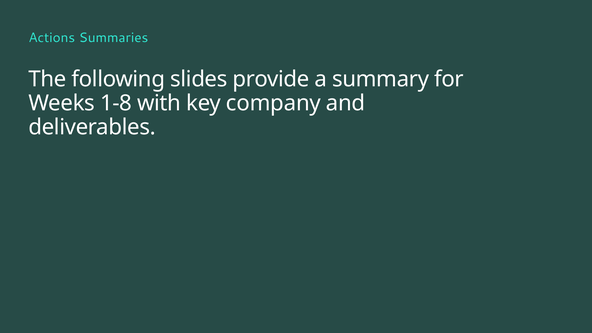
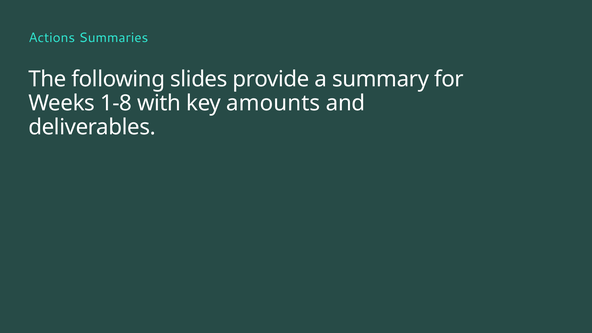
company: company -> amounts (273, 103)
